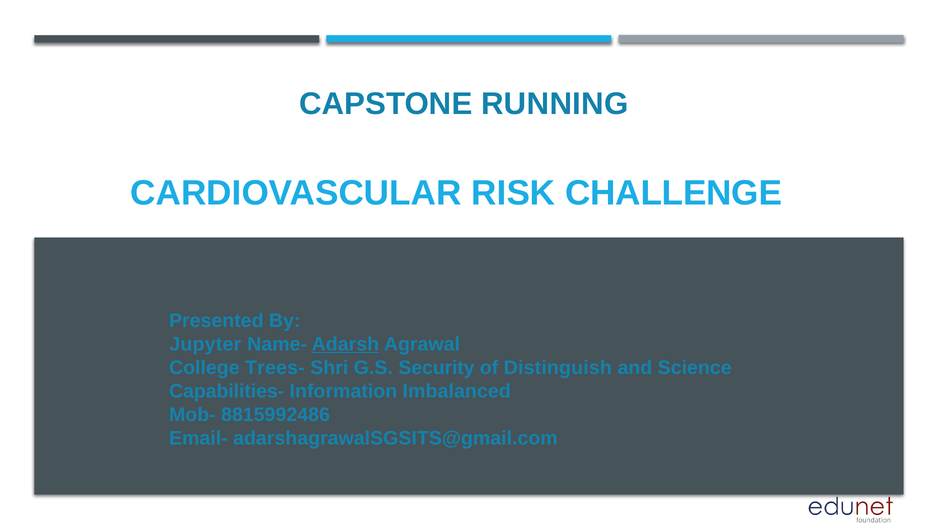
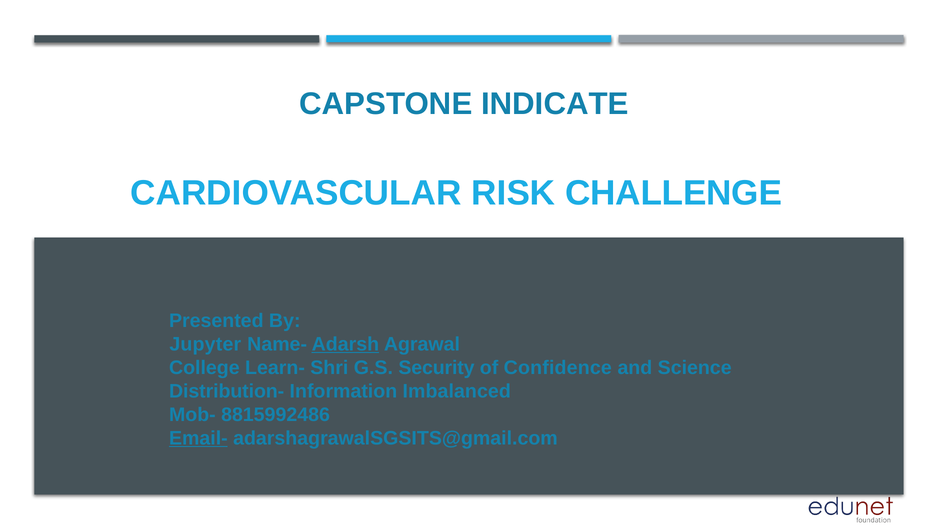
RUNNING: RUNNING -> INDICATE (555, 104)
Trees-: Trees- -> Learn- (275, 367)
Distinguish: Distinguish -> Confidence (558, 367)
Capabilities-: Capabilities- -> Distribution- (227, 391)
Email- underline: none -> present (198, 438)
